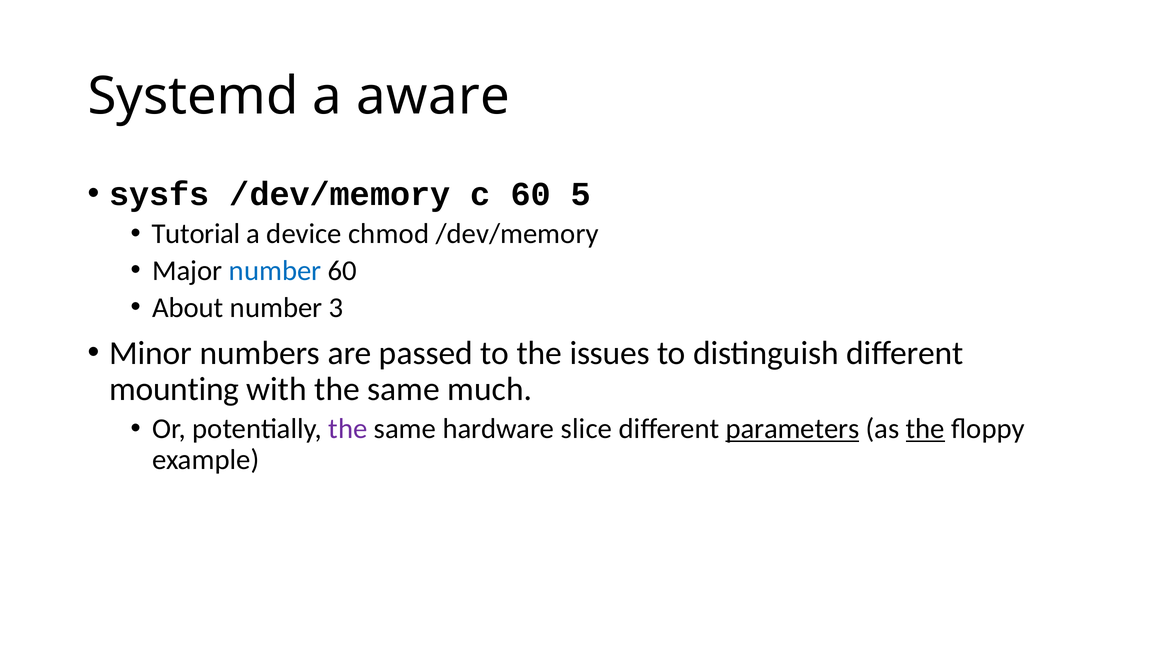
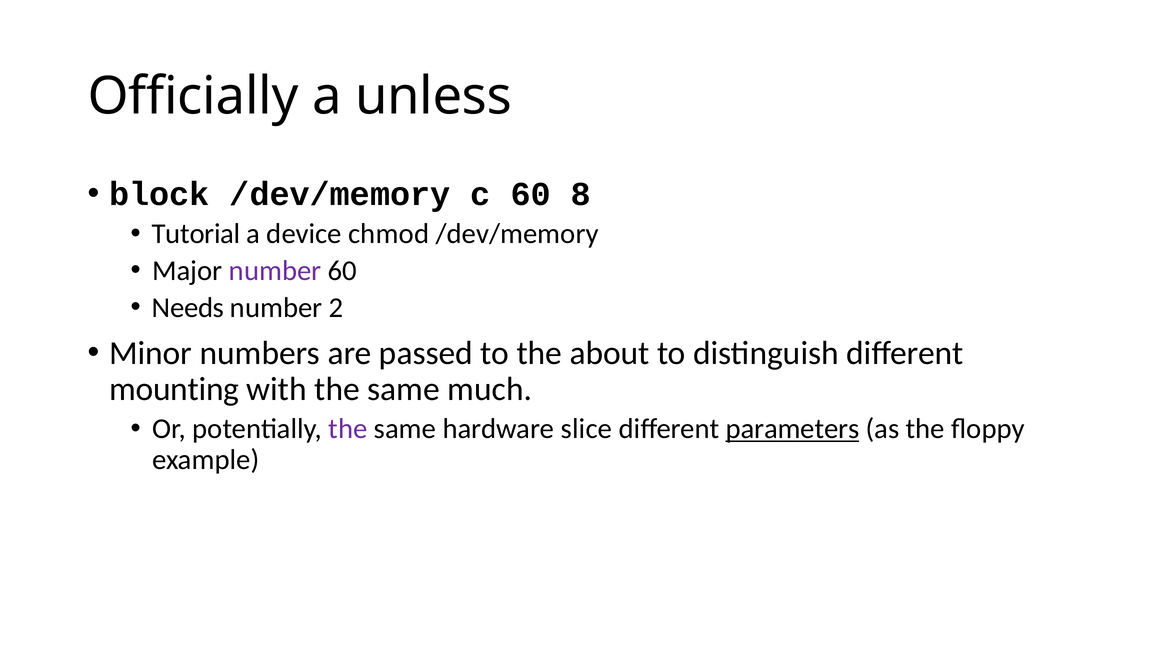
Systemd: Systemd -> Officially (193, 97)
aware: aware -> unless (434, 97)
sysfs: sysfs -> block (159, 194)
5: 5 -> 8 (581, 194)
number colour: blue -> purple (275, 271)
About: About -> Needs (188, 308)
3: 3 -> 2 (336, 308)
issues: issues -> about (610, 353)
the underline: present -> none (925, 429)
